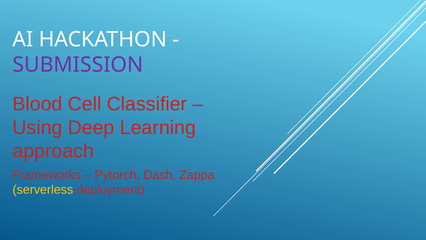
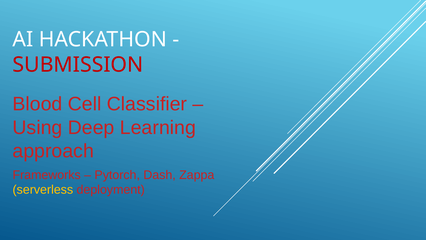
SUBMISSION colour: purple -> red (78, 65)
